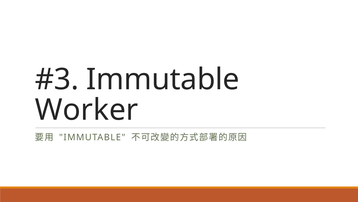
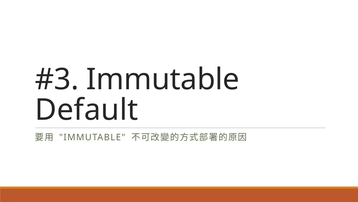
Worker: Worker -> Default (86, 110)
